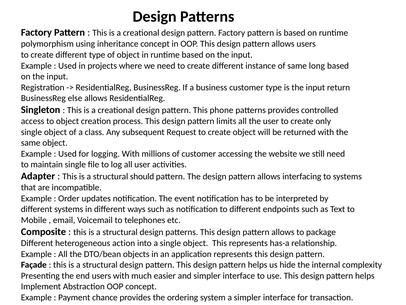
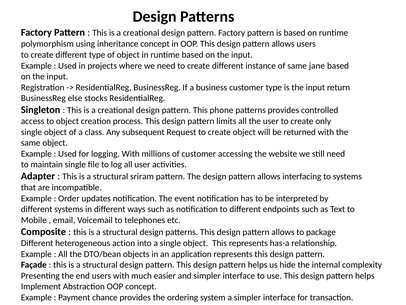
long: long -> jane (317, 66)
else allows: allows -> stocks (96, 98)
should: should -> sriram (142, 176)
